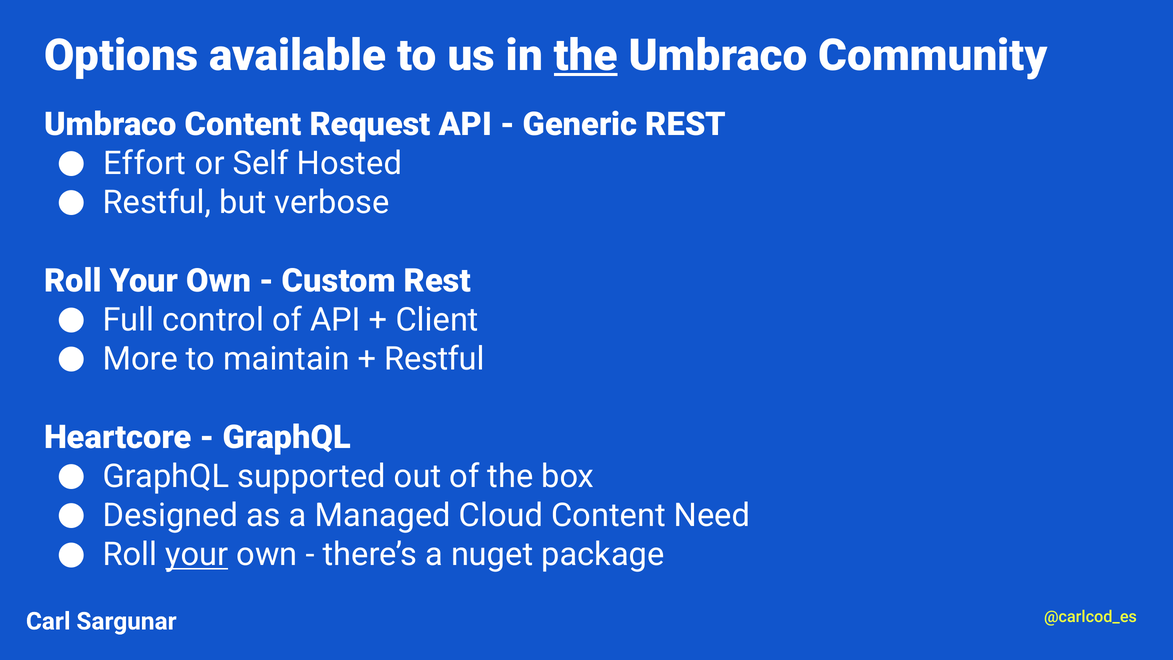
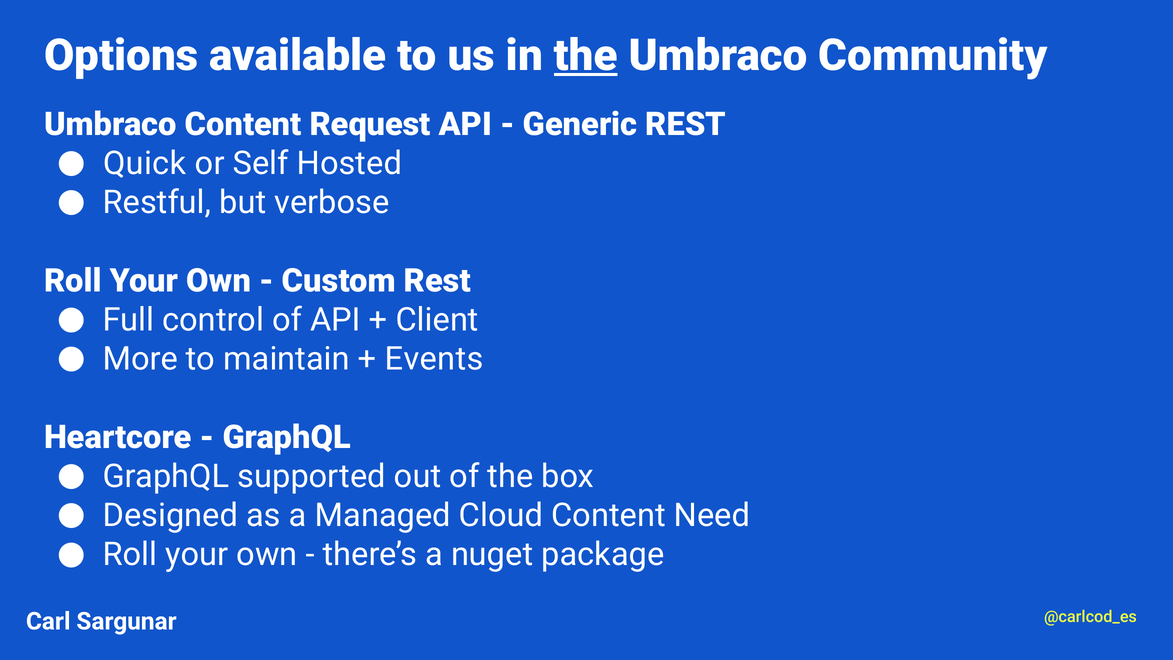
Effort: Effort -> Quick (145, 163)
Restful: Restful -> Events (434, 359)
your underline: present -> none (197, 555)
